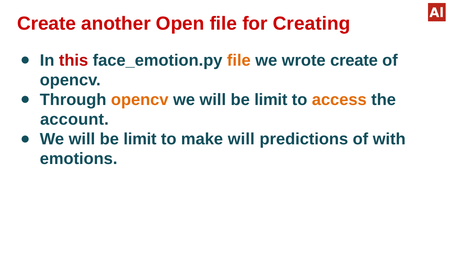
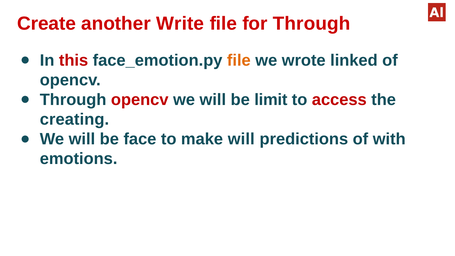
Open: Open -> Write (180, 24)
for Creating: Creating -> Through (312, 24)
wrote create: create -> linked (354, 60)
opencv colour: orange -> red (140, 100)
access colour: orange -> red (339, 100)
account: account -> creating (74, 119)
limit: limit -> face (140, 139)
